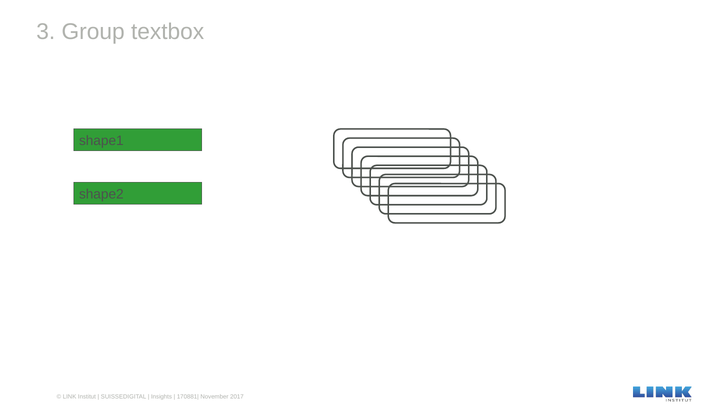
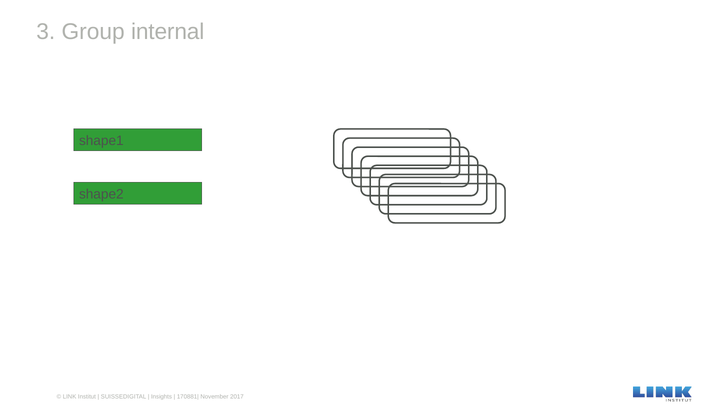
textbox: textbox -> internal (168, 32)
